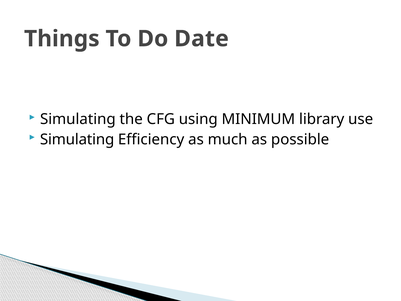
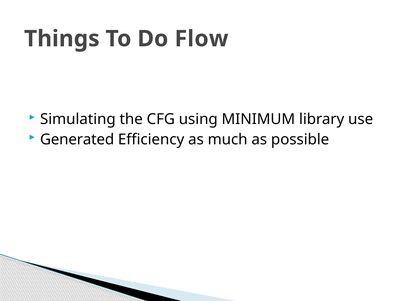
Date: Date -> Flow (202, 39)
Simulating: Simulating -> Generated (77, 140)
